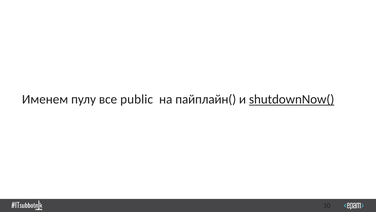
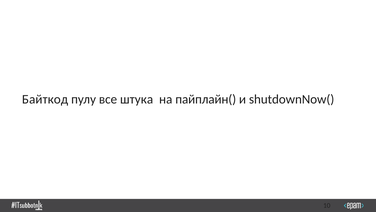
Именем: Именем -> Байткод (45, 99)
public: public -> штука (137, 99)
shutdownNow( underline: present -> none (292, 99)
